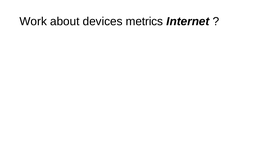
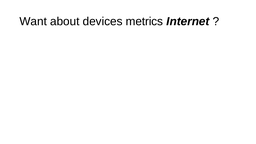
Work: Work -> Want (33, 22)
